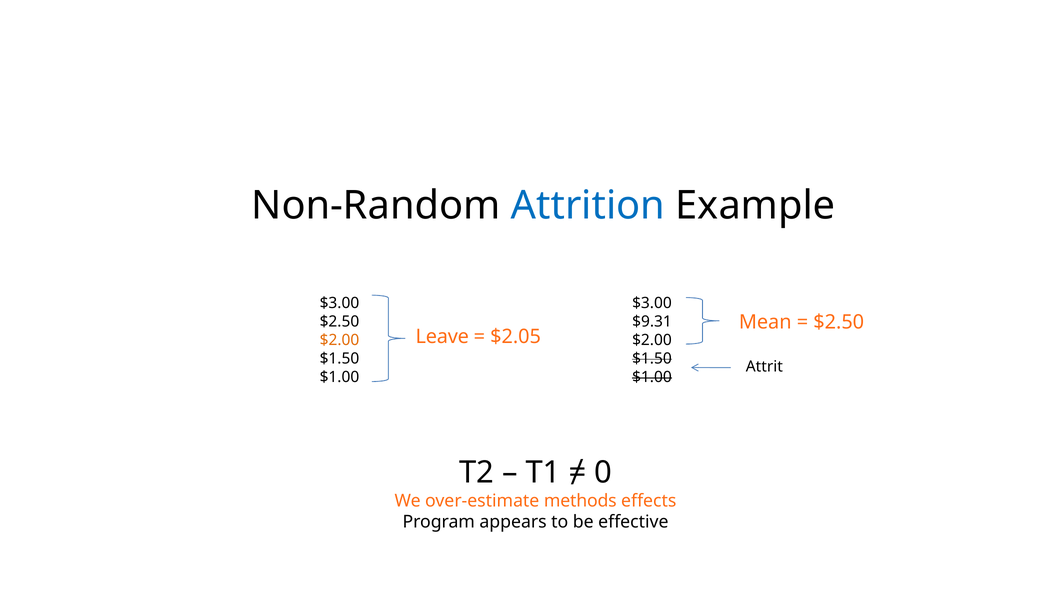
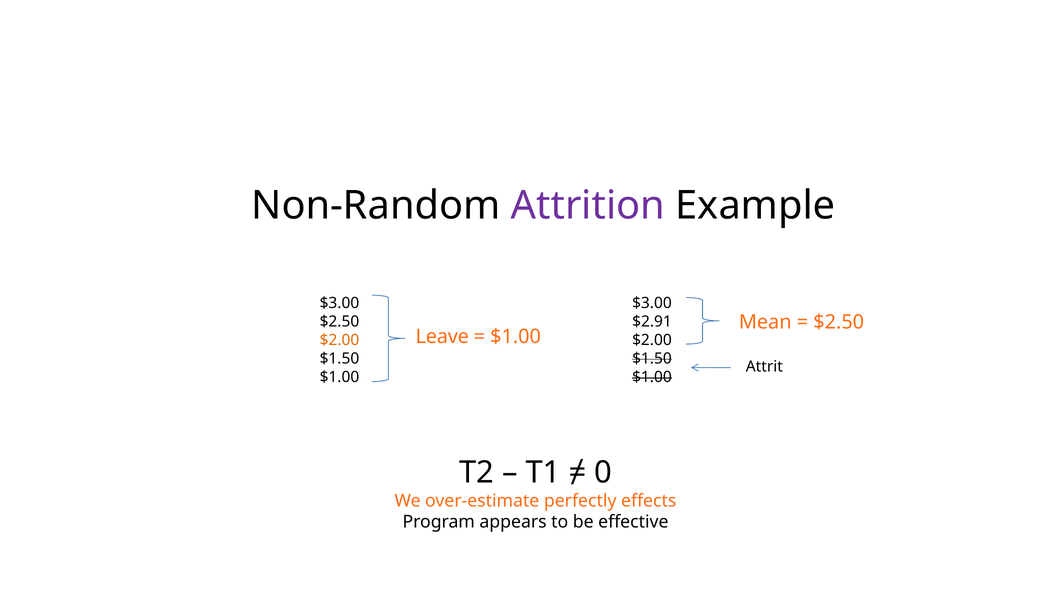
Attrition colour: blue -> purple (588, 205)
$9.31: $9.31 -> $2.91 (652, 321)
$2.05: $2.05 -> $1.00 (516, 336)
methods: methods -> perfectly (580, 500)
